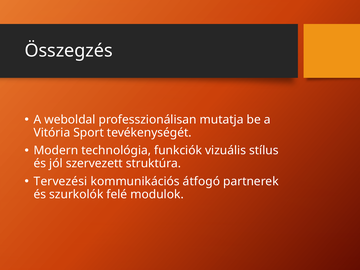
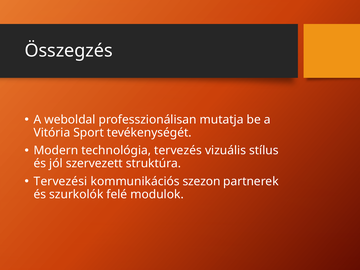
funkciók: funkciók -> tervezés (178, 151)
átfogó: átfogó -> szezon (201, 181)
